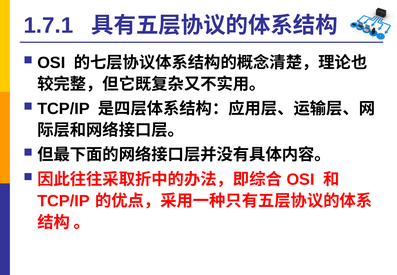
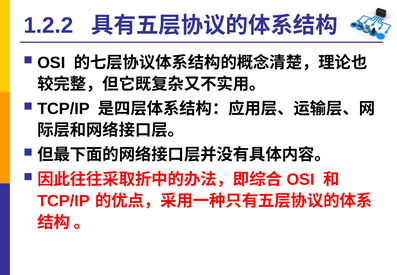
1.7.1: 1.7.1 -> 1.2.2 (48, 26)
